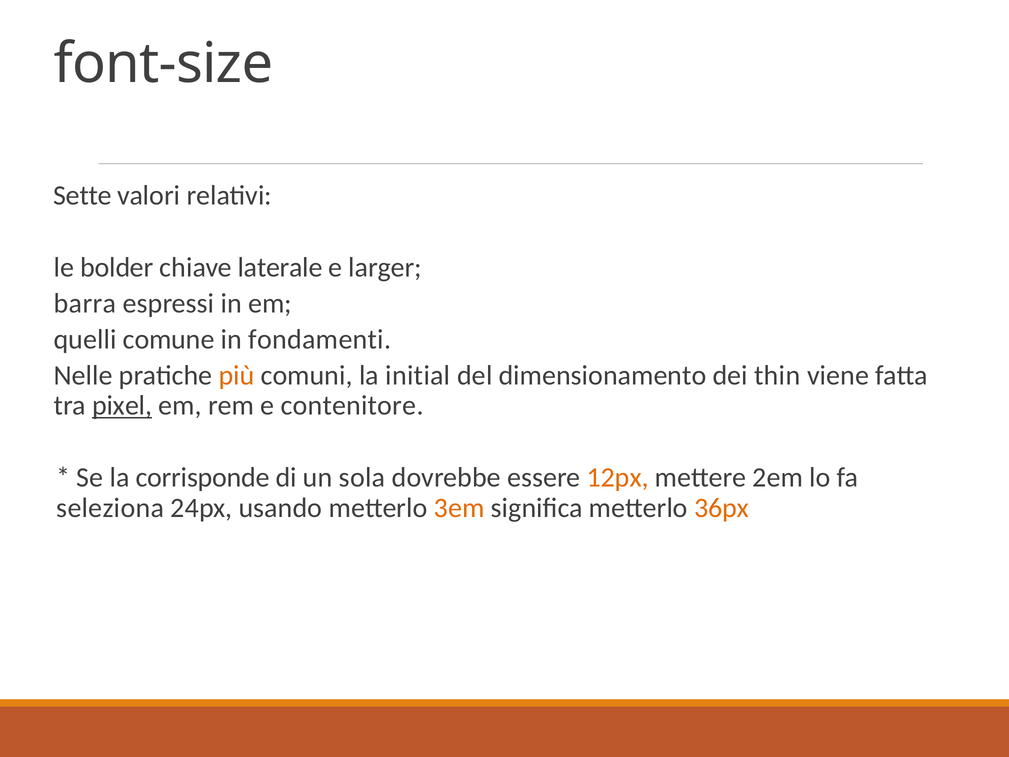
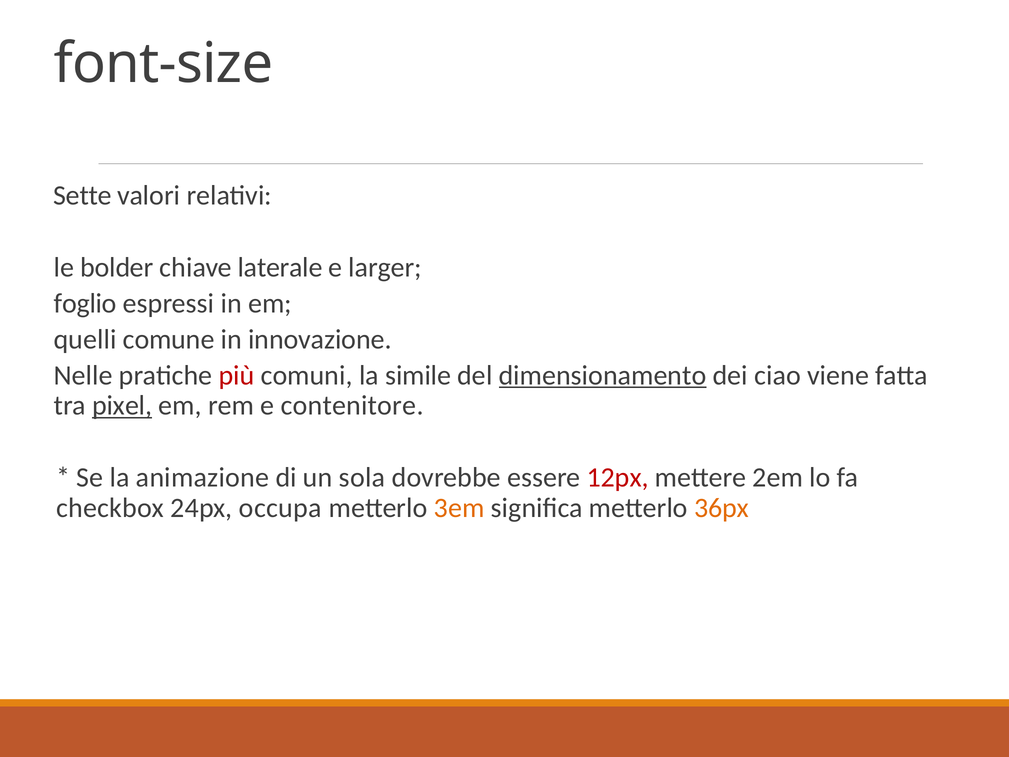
barra: barra -> foglio (85, 303)
fondamenti: fondamenti -> innovazione (320, 339)
più colour: orange -> red (237, 375)
initial: initial -> simile (418, 375)
dimensionamento underline: none -> present (603, 375)
thin: thin -> ciao (777, 375)
corrisponde: corrisponde -> animazione (202, 477)
12px colour: orange -> red (618, 477)
seleziona: seleziona -> checkbox (110, 508)
usando: usando -> occupa (280, 508)
